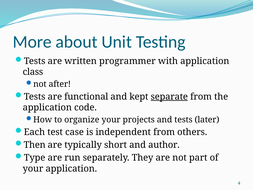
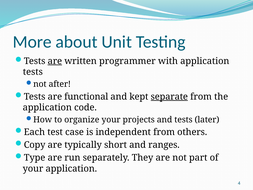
are underline: none -> present (55, 61)
class: class -> tests (33, 72)
Then: Then -> Copy (35, 145)
author: author -> ranges (164, 145)
